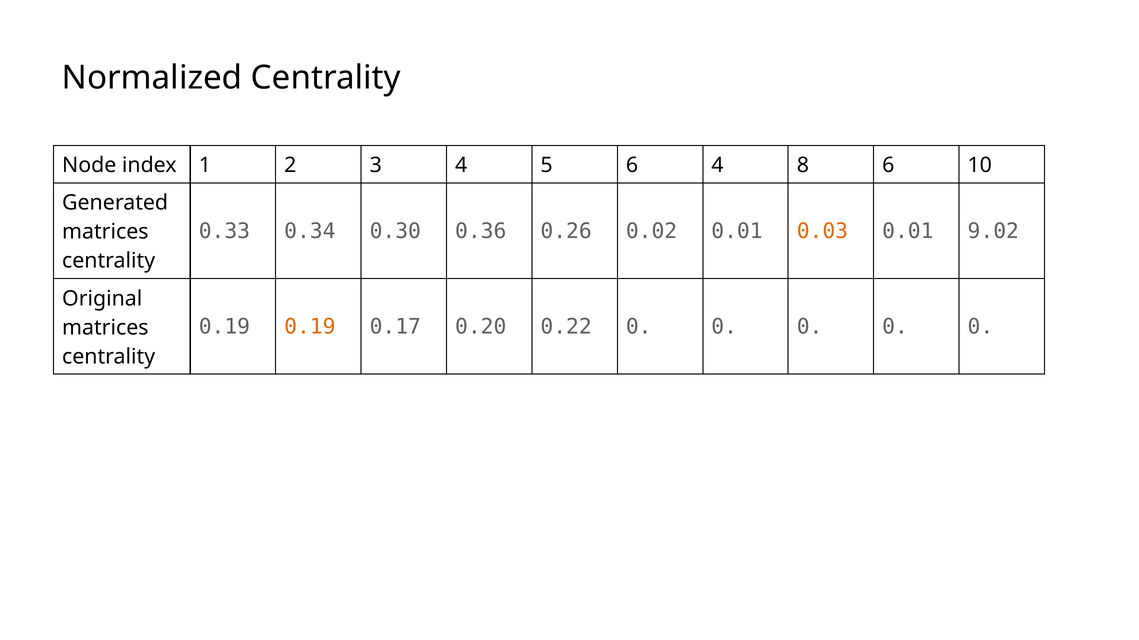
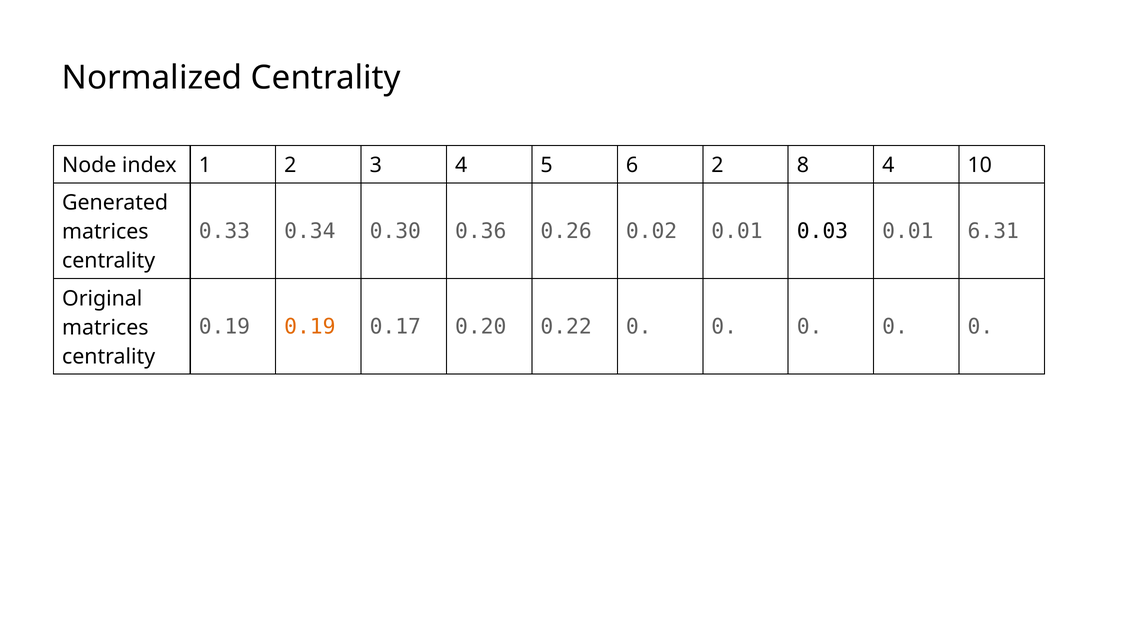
6 4: 4 -> 2 (717, 165)
8 6: 6 -> 4 (888, 165)
0.03 colour: orange -> black (822, 231)
9.02: 9.02 -> 6.31 (993, 231)
